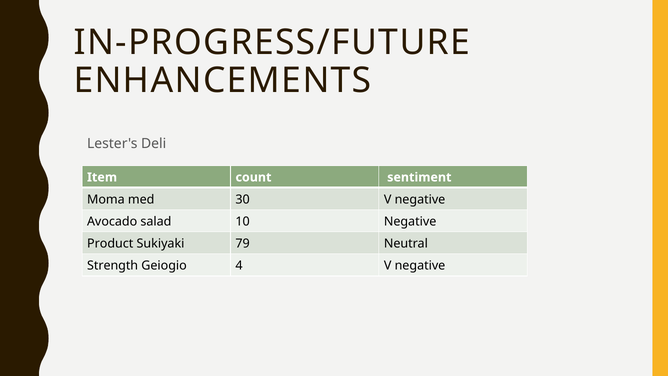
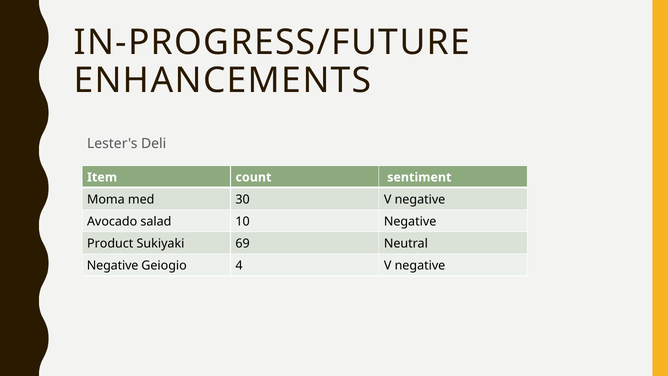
79: 79 -> 69 (243, 243)
Strength: Strength -> Negative (113, 265)
